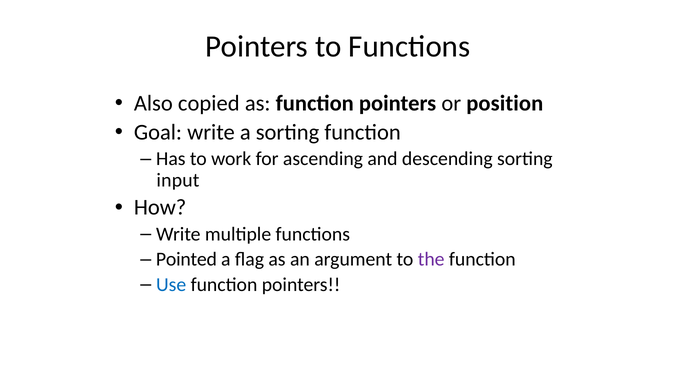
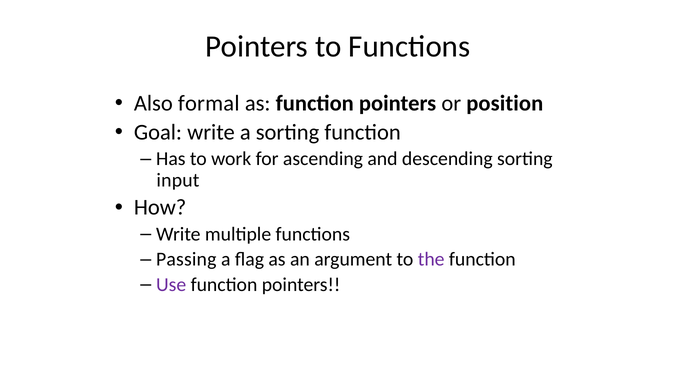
copied: copied -> formal (209, 103)
Pointed: Pointed -> Passing (186, 260)
Use colour: blue -> purple (171, 285)
